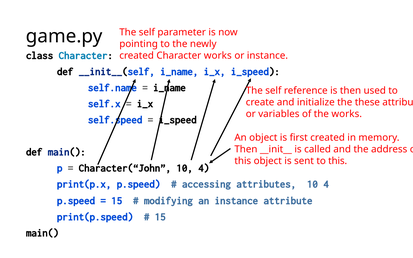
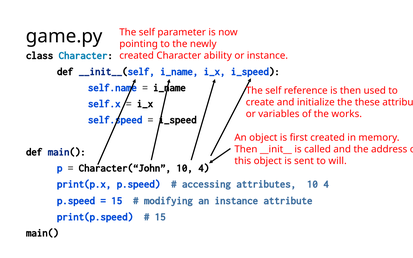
Character works: works -> ability (218, 56)
to this: this -> will (338, 161)
